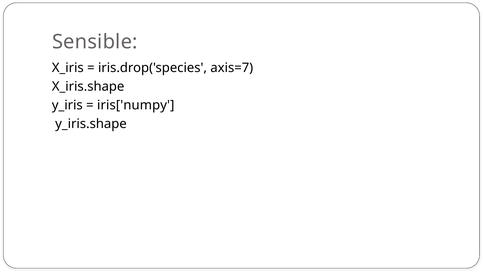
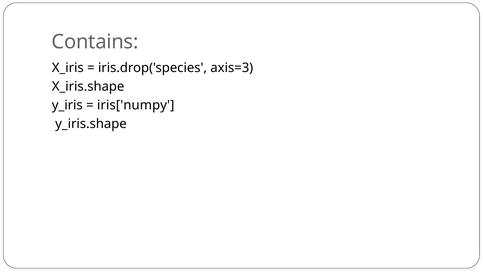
Sensible: Sensible -> Contains (95, 42)
axis=7: axis=7 -> axis=3 (232, 68)
